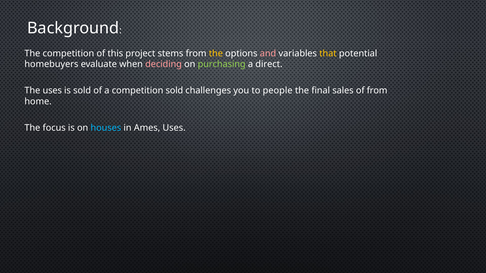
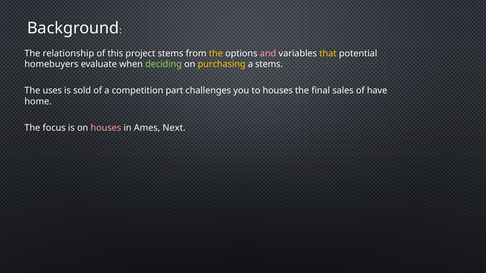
The competition: competition -> relationship (68, 53)
deciding colour: pink -> light green (164, 64)
purchasing colour: light green -> yellow (222, 64)
a direct: direct -> stems (269, 64)
competition sold: sold -> part (174, 91)
to people: people -> houses (278, 91)
of from: from -> have (377, 91)
houses colour: light blue -> pink (106, 128)
Ames Uses: Uses -> Next (174, 128)
